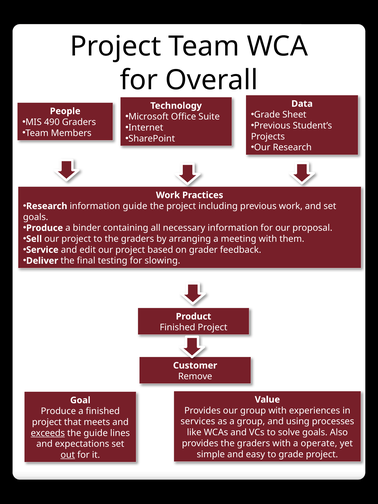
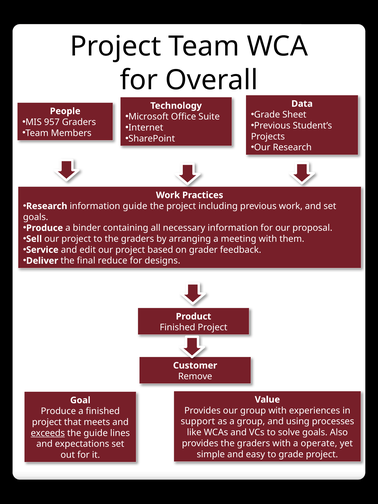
490: 490 -> 957 (52, 122)
testing: testing -> reduce (113, 261)
slowing: slowing -> designs (162, 261)
services: services -> support (198, 421)
out underline: present -> none (68, 455)
